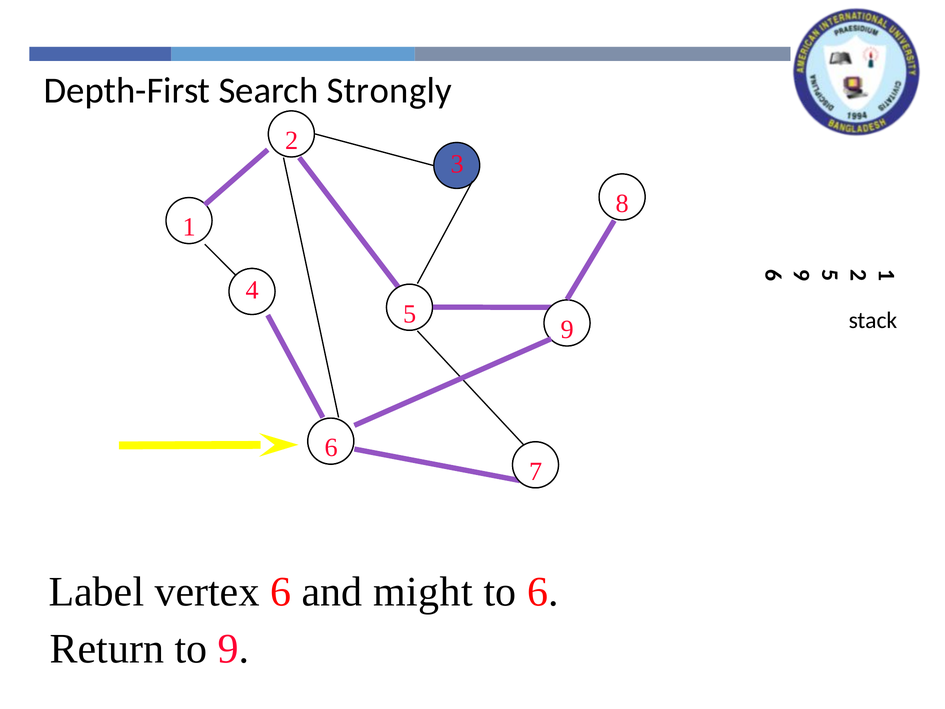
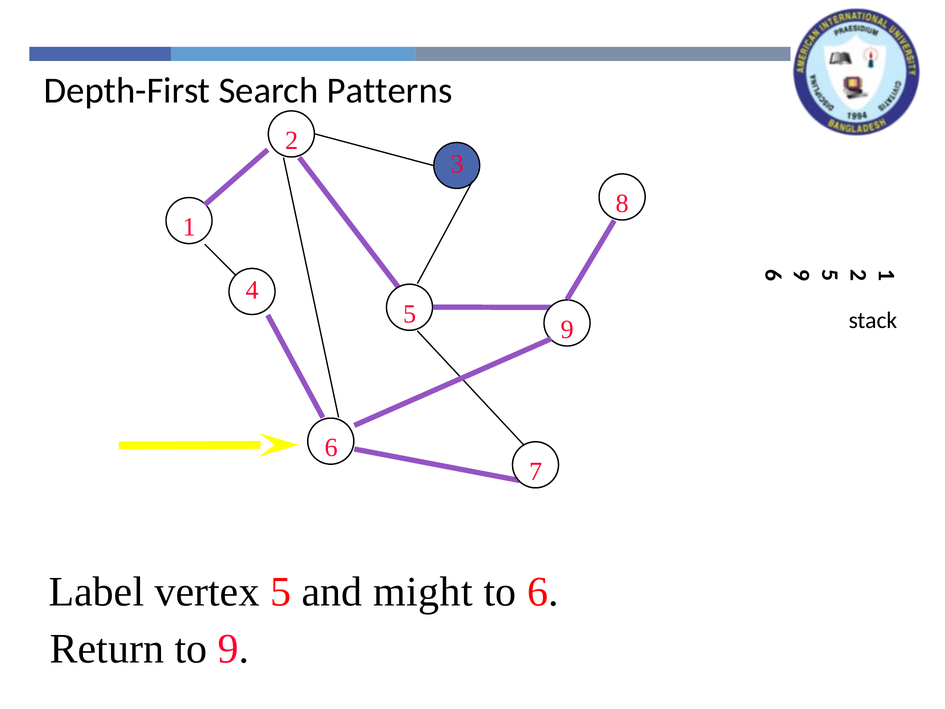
Strongly: Strongly -> Patterns (389, 91)
vertex 6: 6 -> 5 (281, 592)
